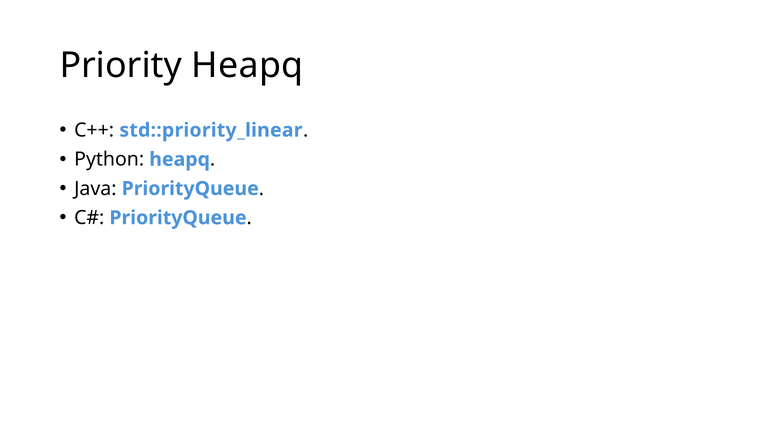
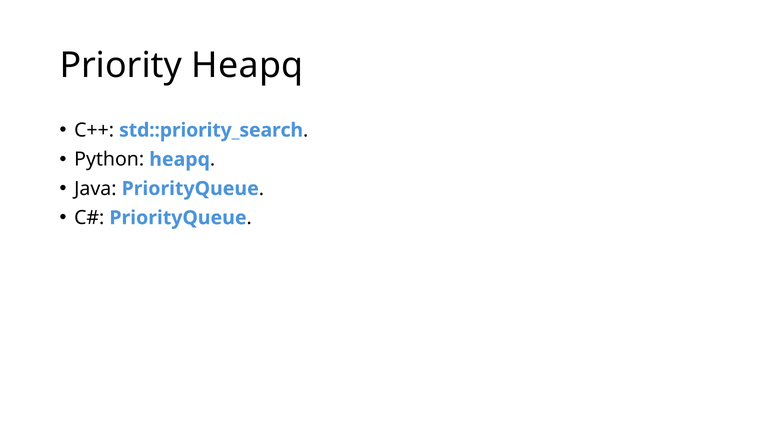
std::priority_linear: std::priority_linear -> std::priority_search (211, 130)
